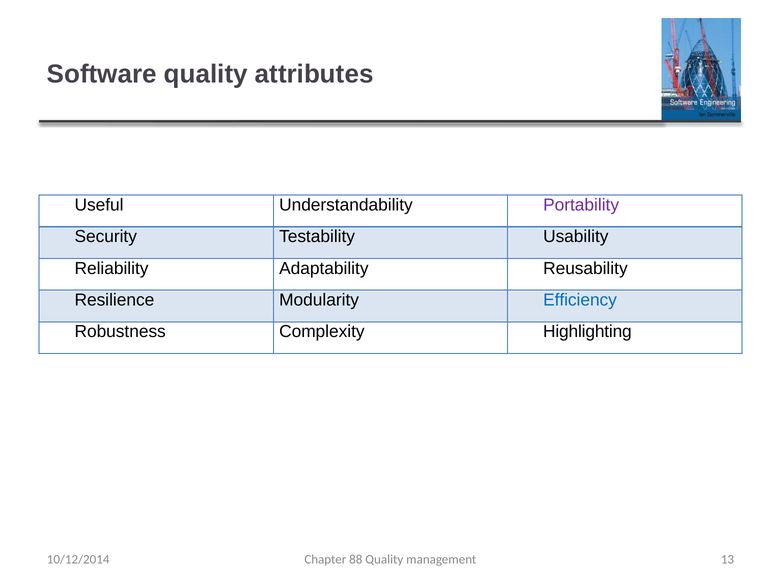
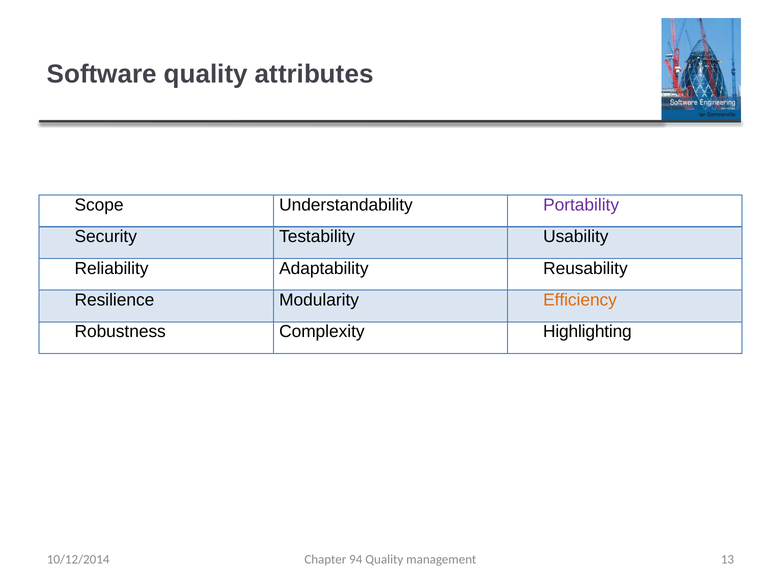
Useful: Useful -> Scope (99, 205)
Efficiency colour: blue -> orange (580, 300)
88: 88 -> 94 (356, 559)
